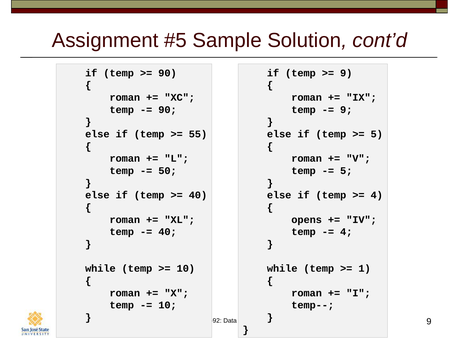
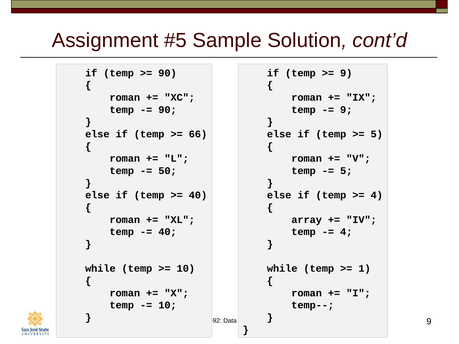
55: 55 -> 66 (198, 134)
opens: opens -> array (307, 220)
